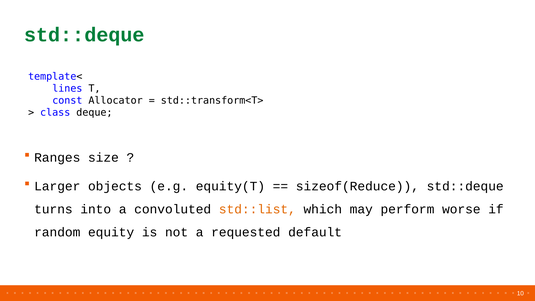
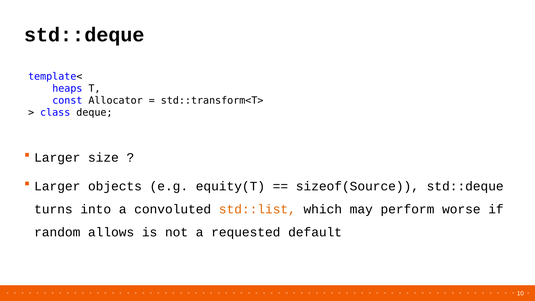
std::deque colour: green -> black (84, 35)
lines: lines -> heaps (67, 89)
Ranges: Ranges -> Larger (57, 158)
sizeof(Reduce: sizeof(Reduce -> sizeof(Source (357, 186)
equity: equity -> allows (111, 232)
